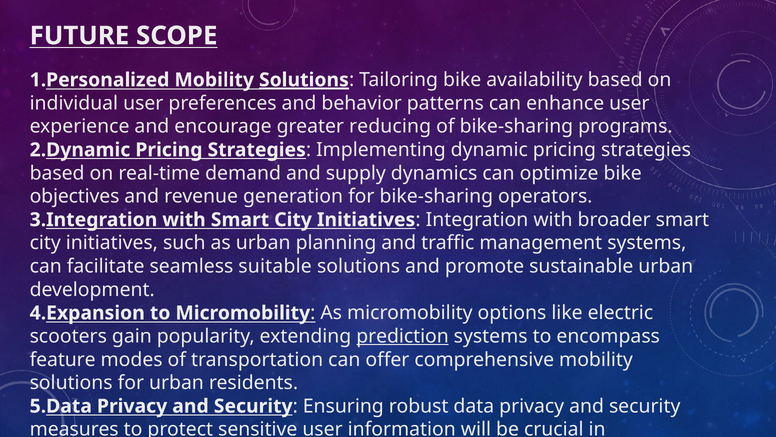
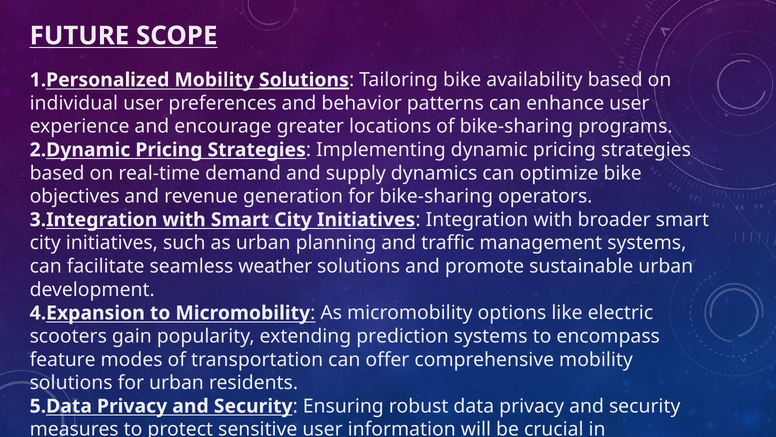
reducing: reducing -> locations (390, 126)
suitable: suitable -> weather (275, 266)
prediction underline: present -> none (403, 336)
